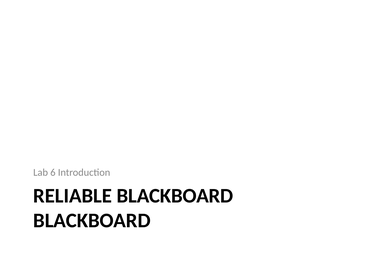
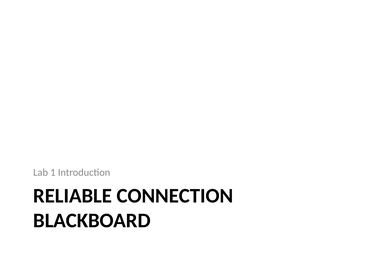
6: 6 -> 1 (53, 172)
RELIABLE BLACKBOARD: BLACKBOARD -> CONNECTION (175, 196)
